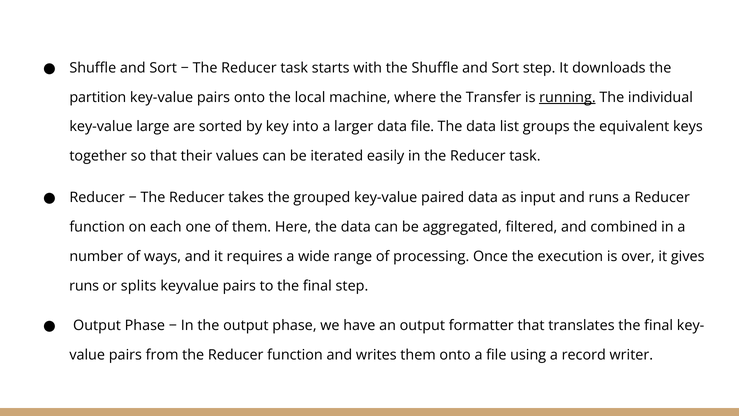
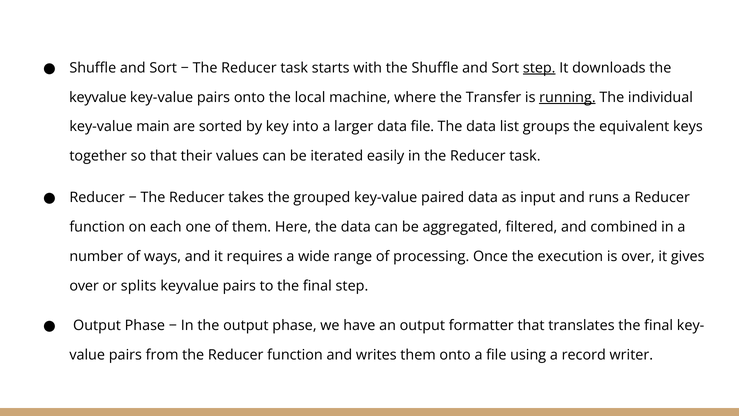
step underline: none -> present (539, 68)
partition: partition -> keyvalue (98, 97)
large: large -> main (153, 127)
runs: runs -> over (84, 286)
